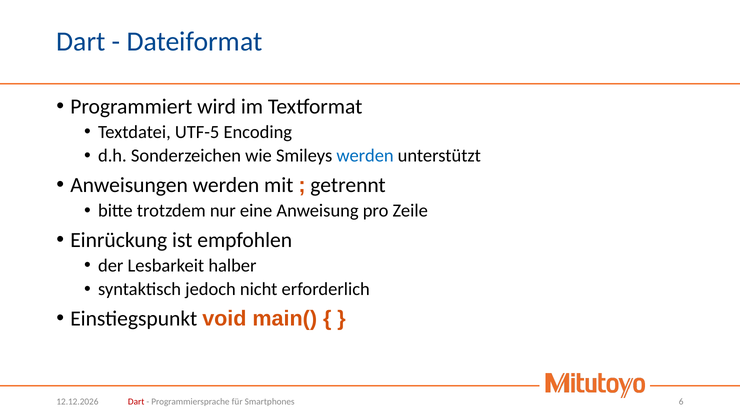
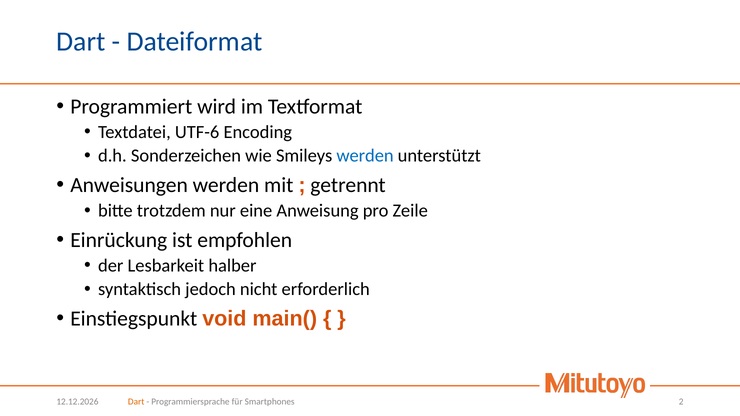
UTF-5: UTF-5 -> UTF-6 (197, 132)
Dart colour: red -> orange (136, 402)
6: 6 -> 2 (681, 402)
